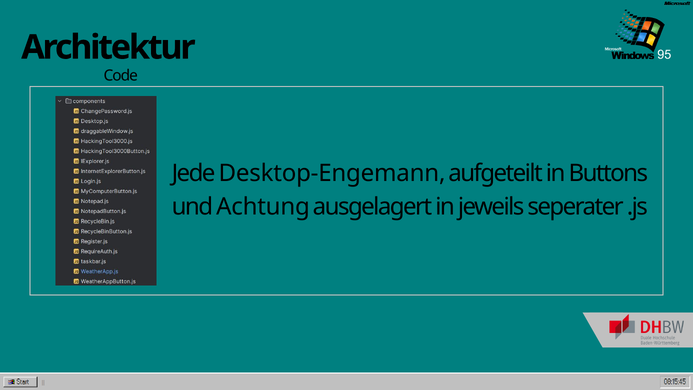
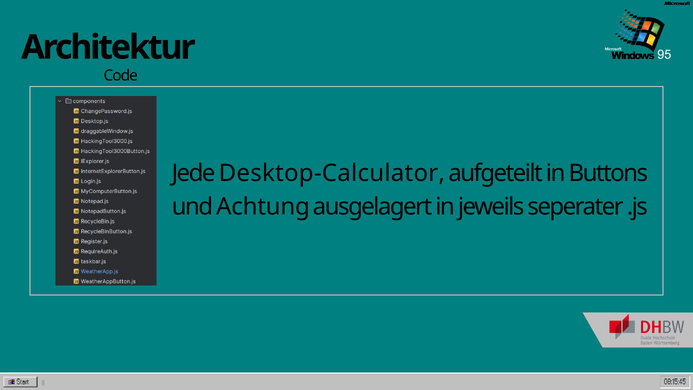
Desktop-Engemann: Desktop-Engemann -> Desktop-Calculator (332, 173)
